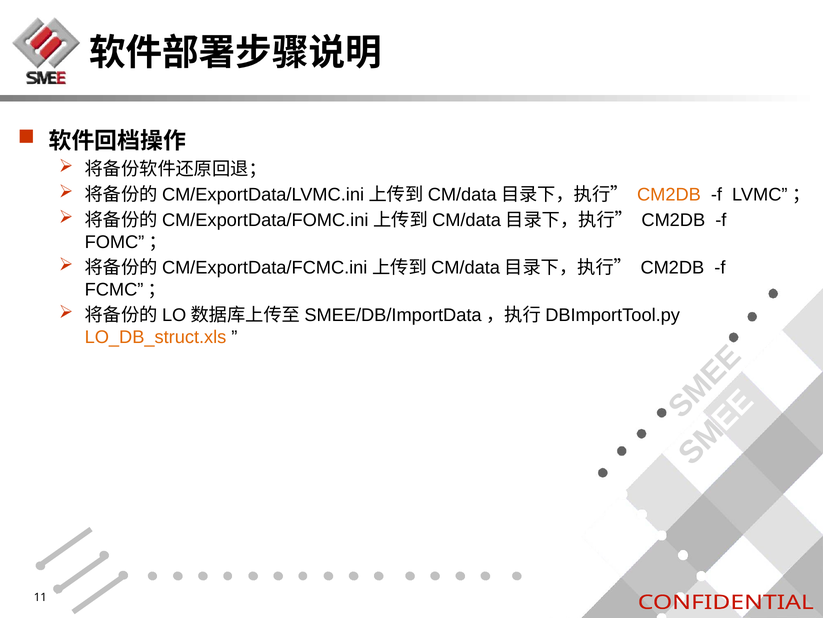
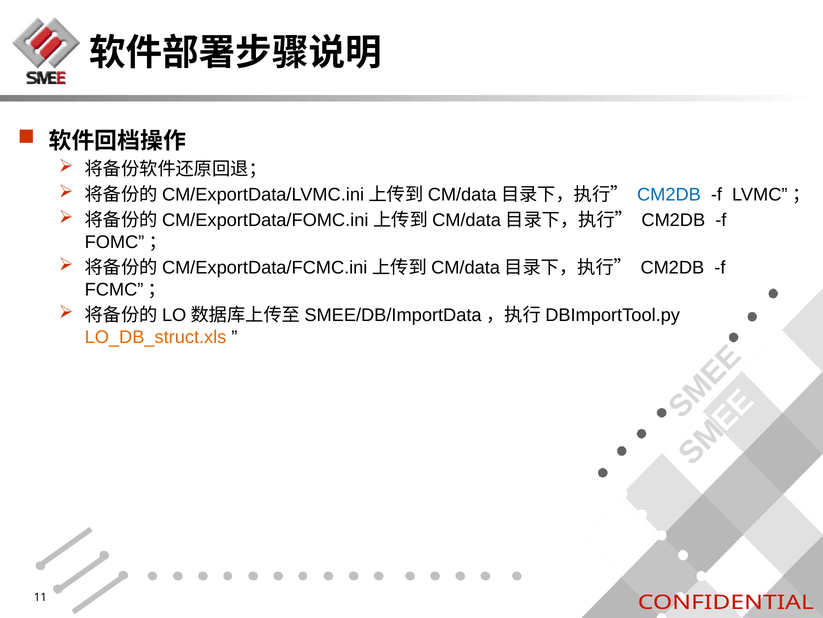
CM2DB colour: orange -> blue (669, 194)
